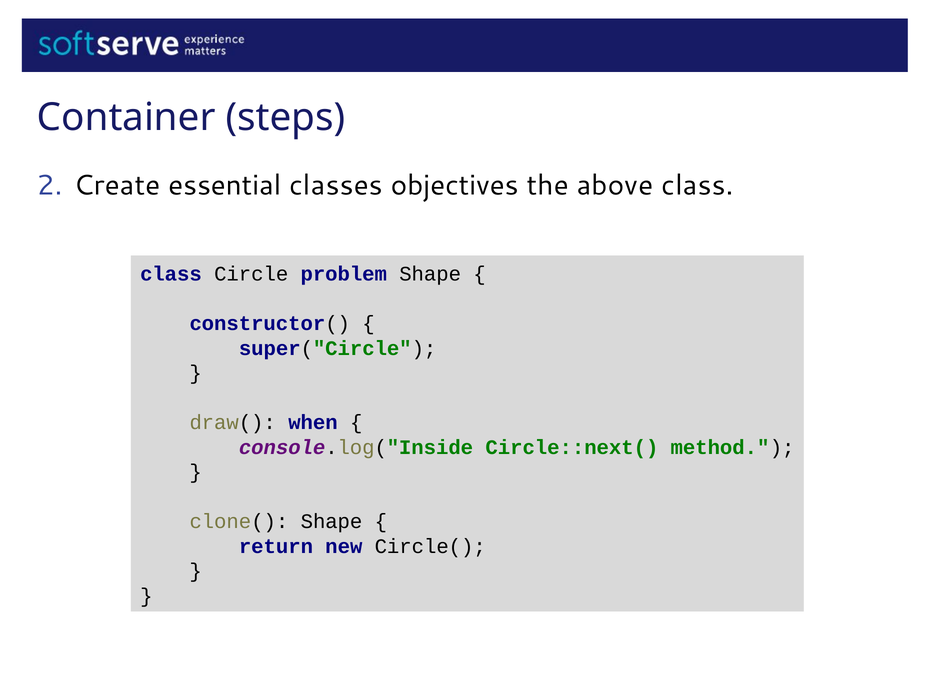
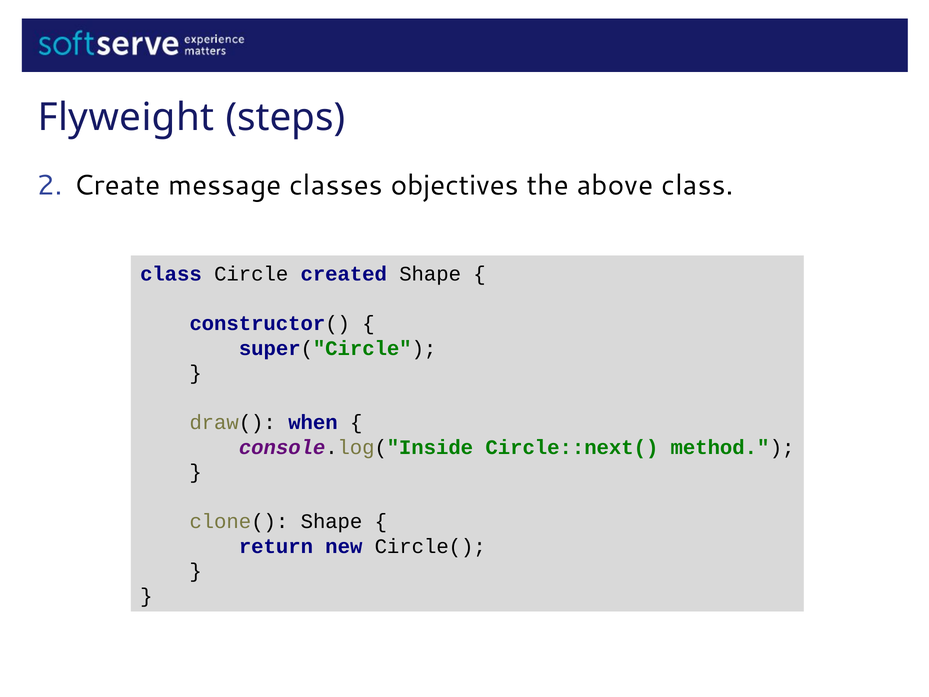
Container: Container -> Flyweight (126, 118)
essential: essential -> message (225, 185)
problem: problem -> created (344, 274)
